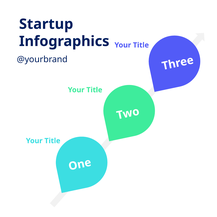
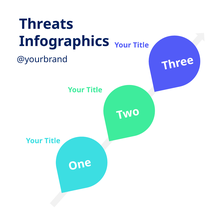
Startup: Startup -> Threats (46, 24)
